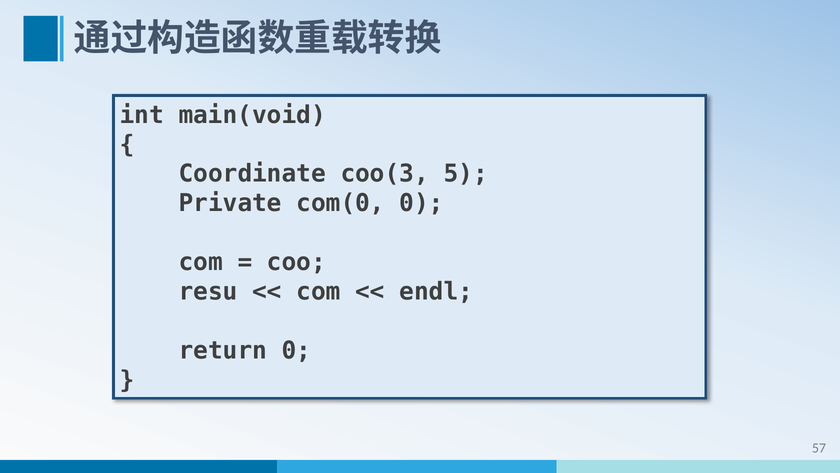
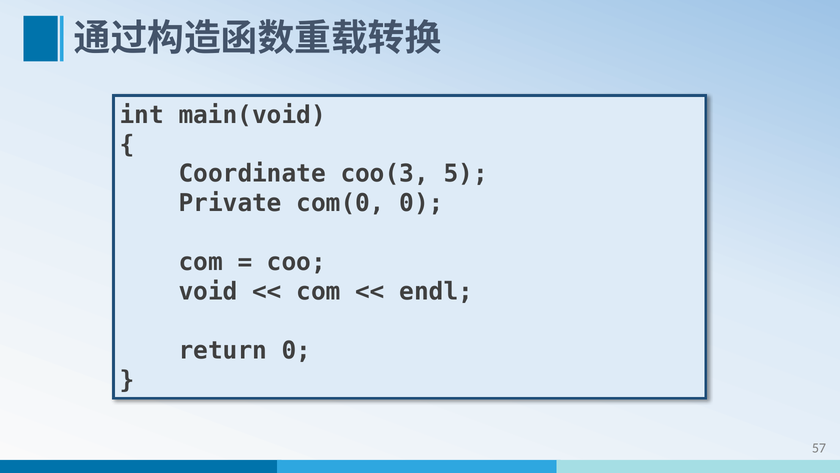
resu: resu -> void (208, 291)
